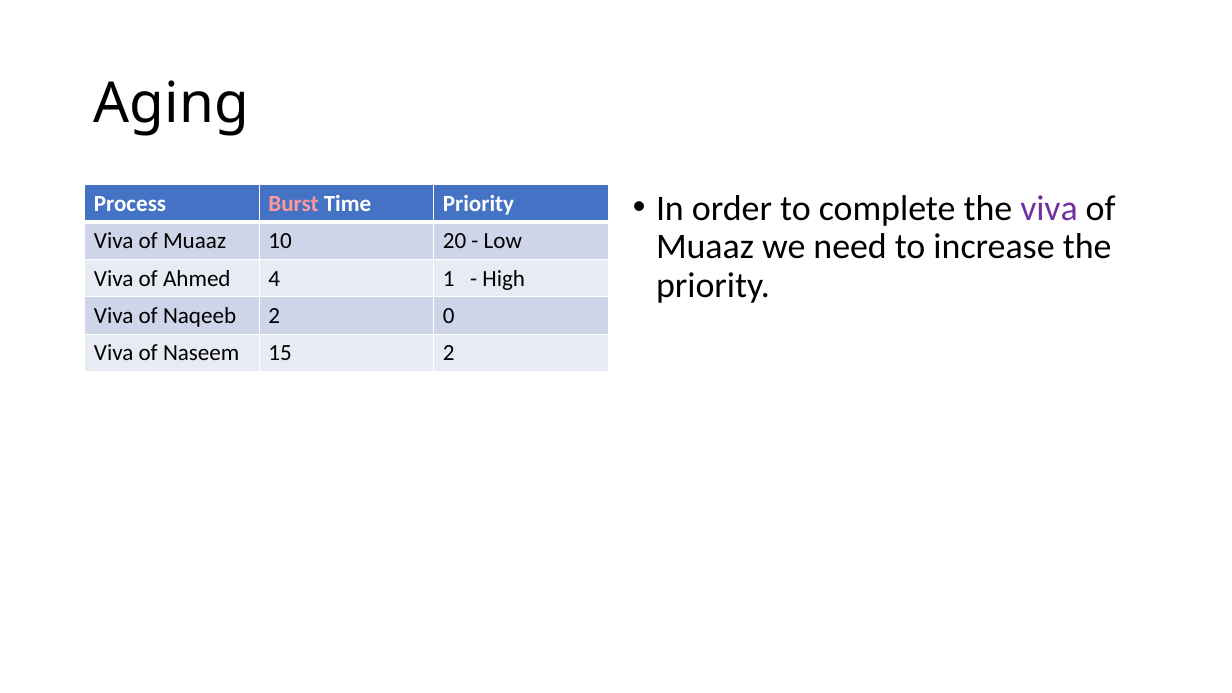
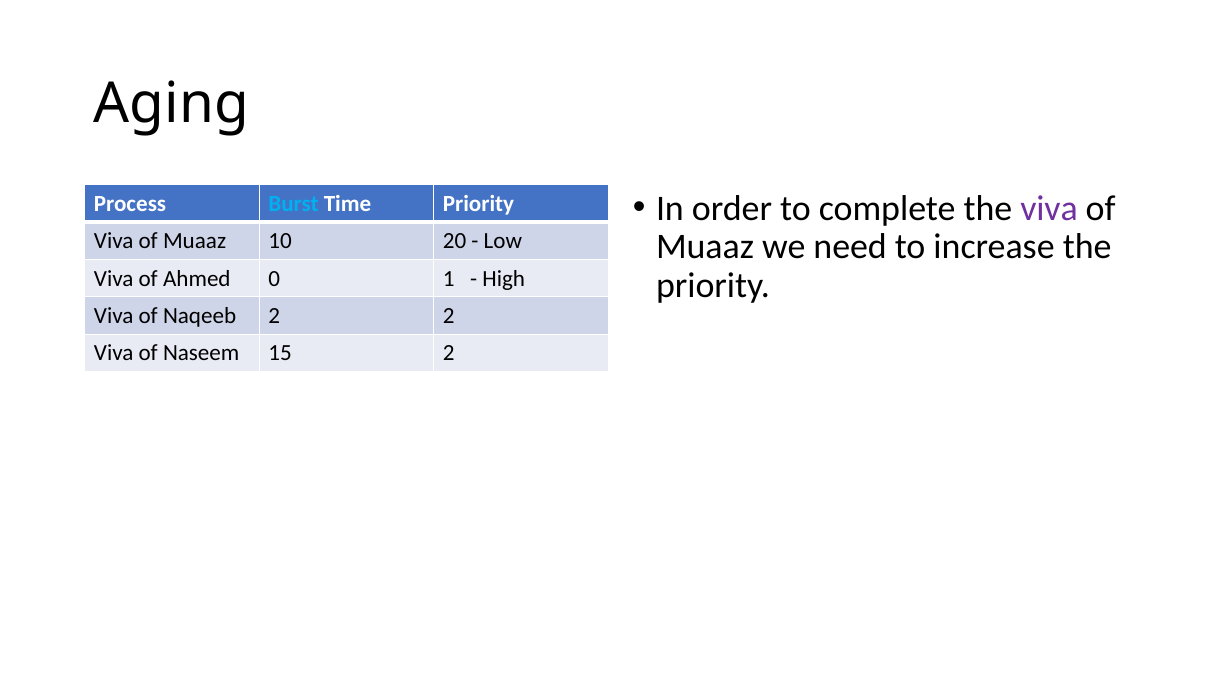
Burst colour: pink -> light blue (294, 203)
4: 4 -> 0 (274, 278)
2 0: 0 -> 2 (449, 316)
